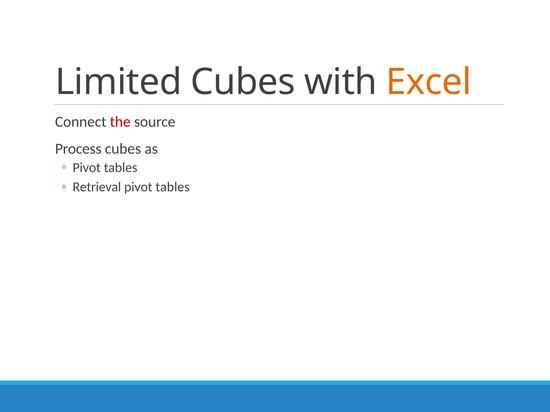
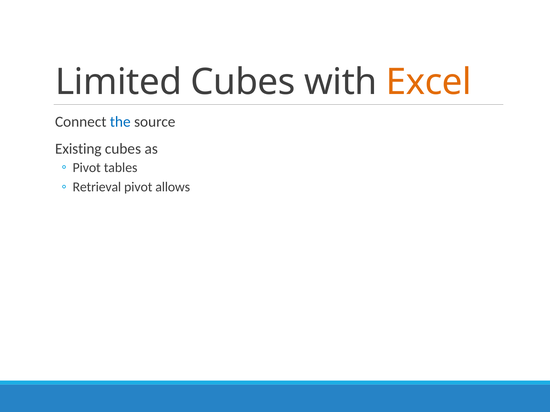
the colour: red -> blue (120, 122)
Process: Process -> Existing (78, 149)
tables: tables -> allows (173, 187)
